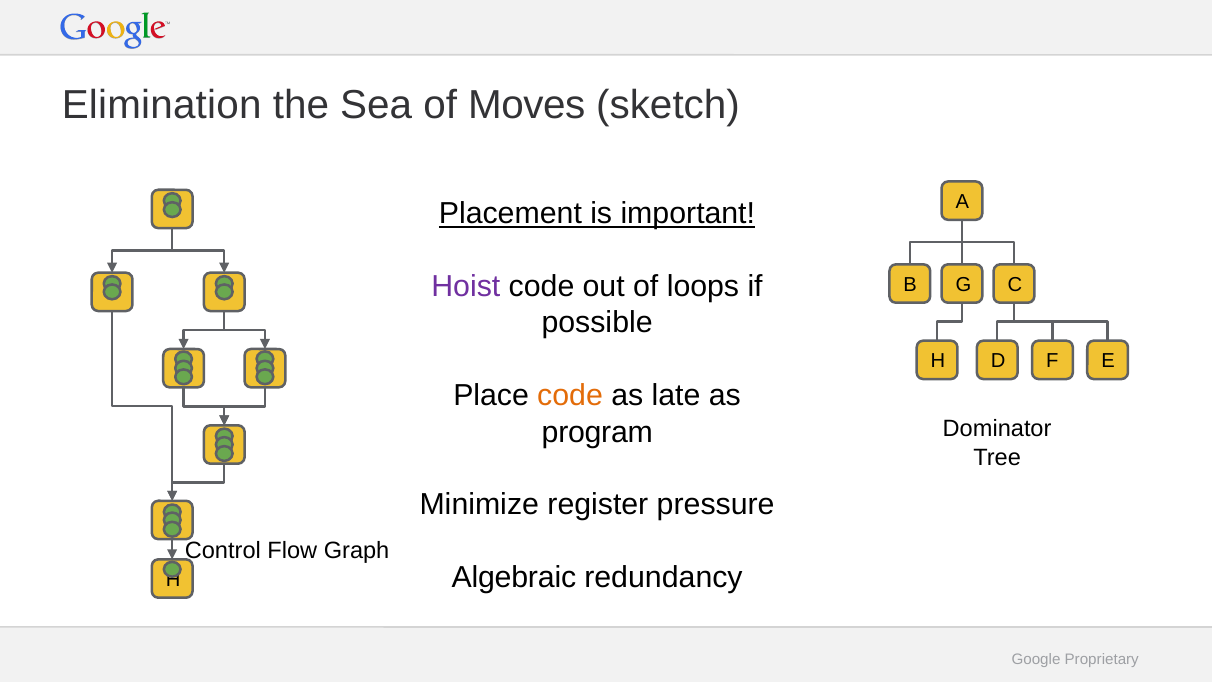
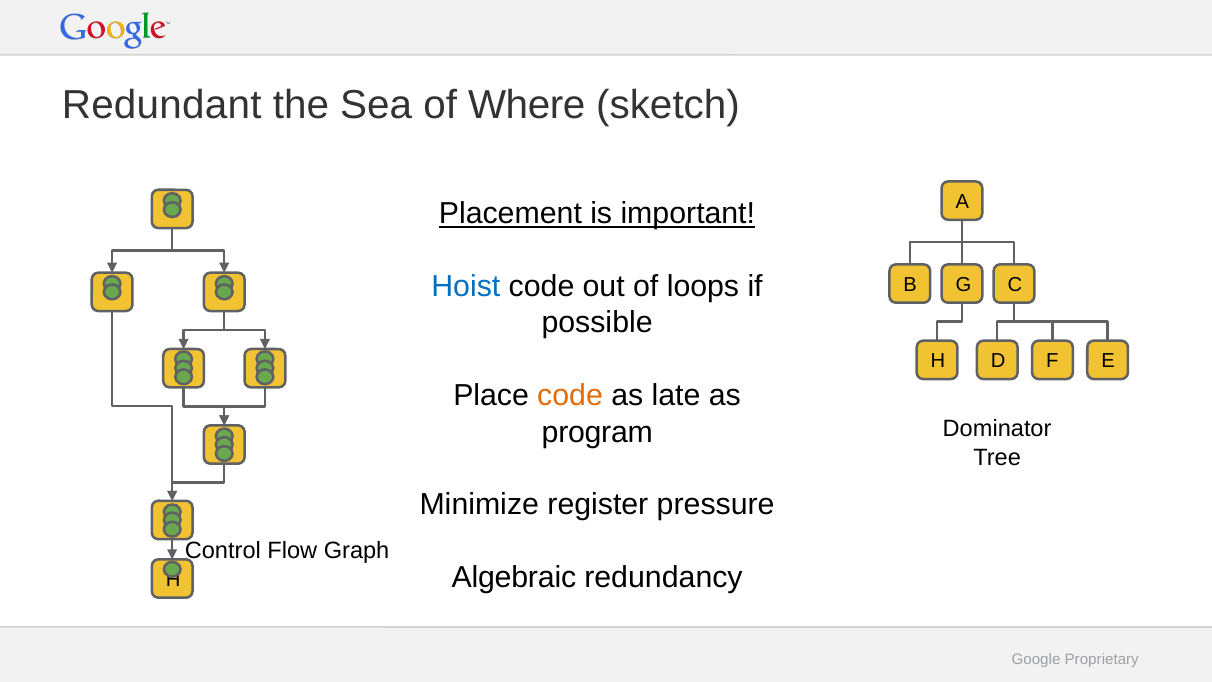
Elimination: Elimination -> Redundant (162, 105)
Moves: Moves -> Where (527, 105)
Hoist colour: purple -> blue (466, 287)
